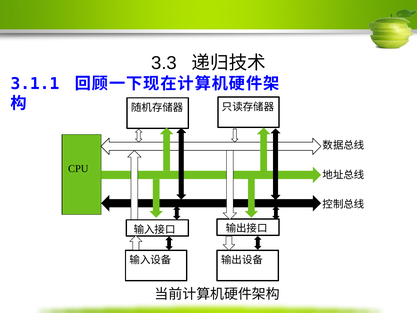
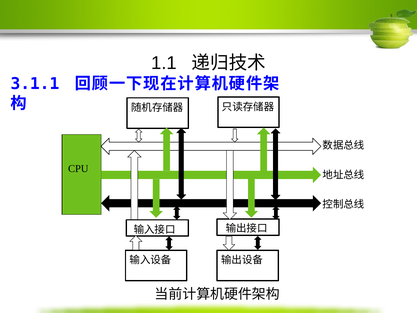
3.3: 3.3 -> 1.1 (164, 63)
